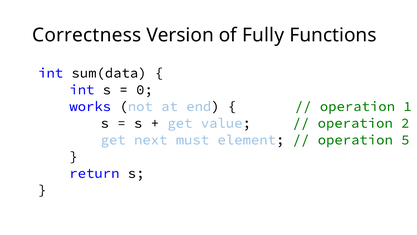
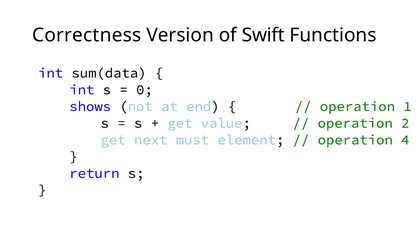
Fully: Fully -> Swift (263, 35)
works: works -> shows (90, 106)
5: 5 -> 4 (405, 140)
